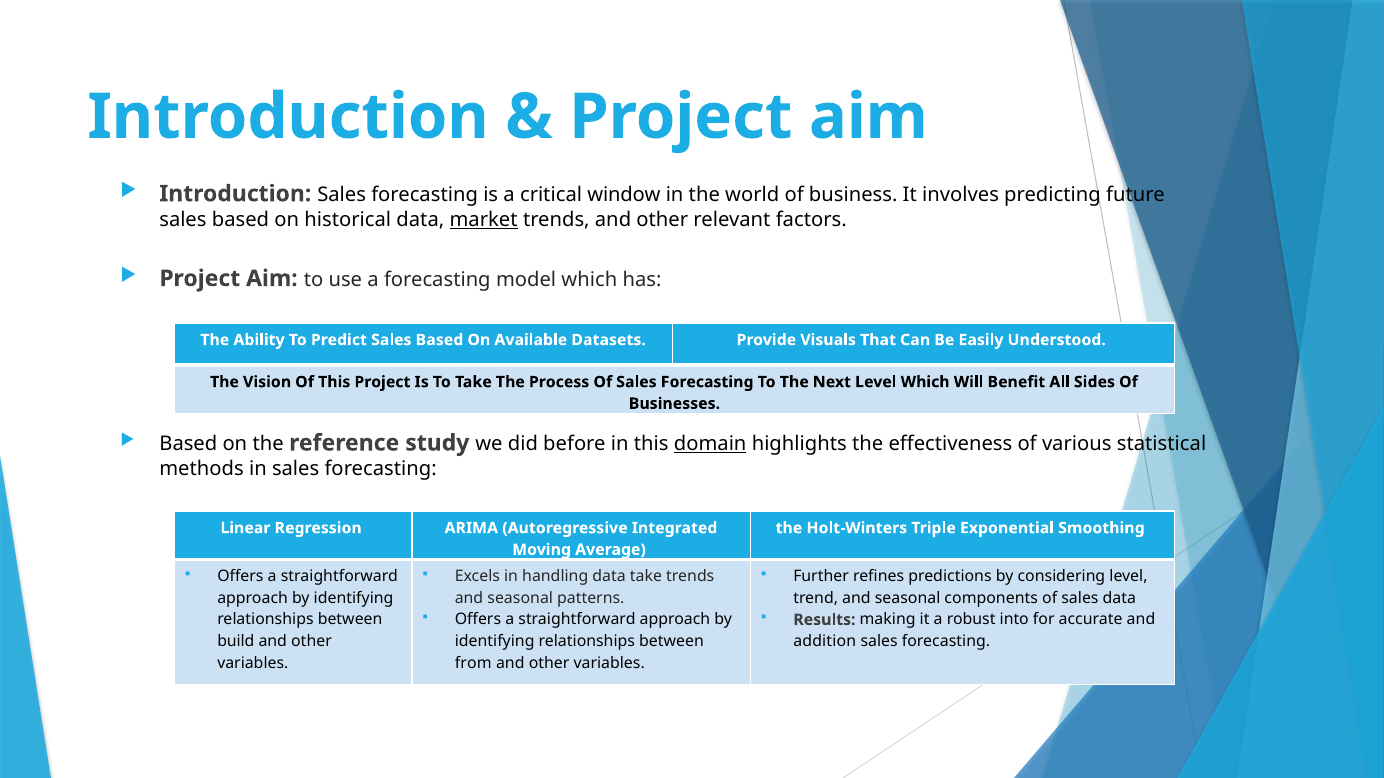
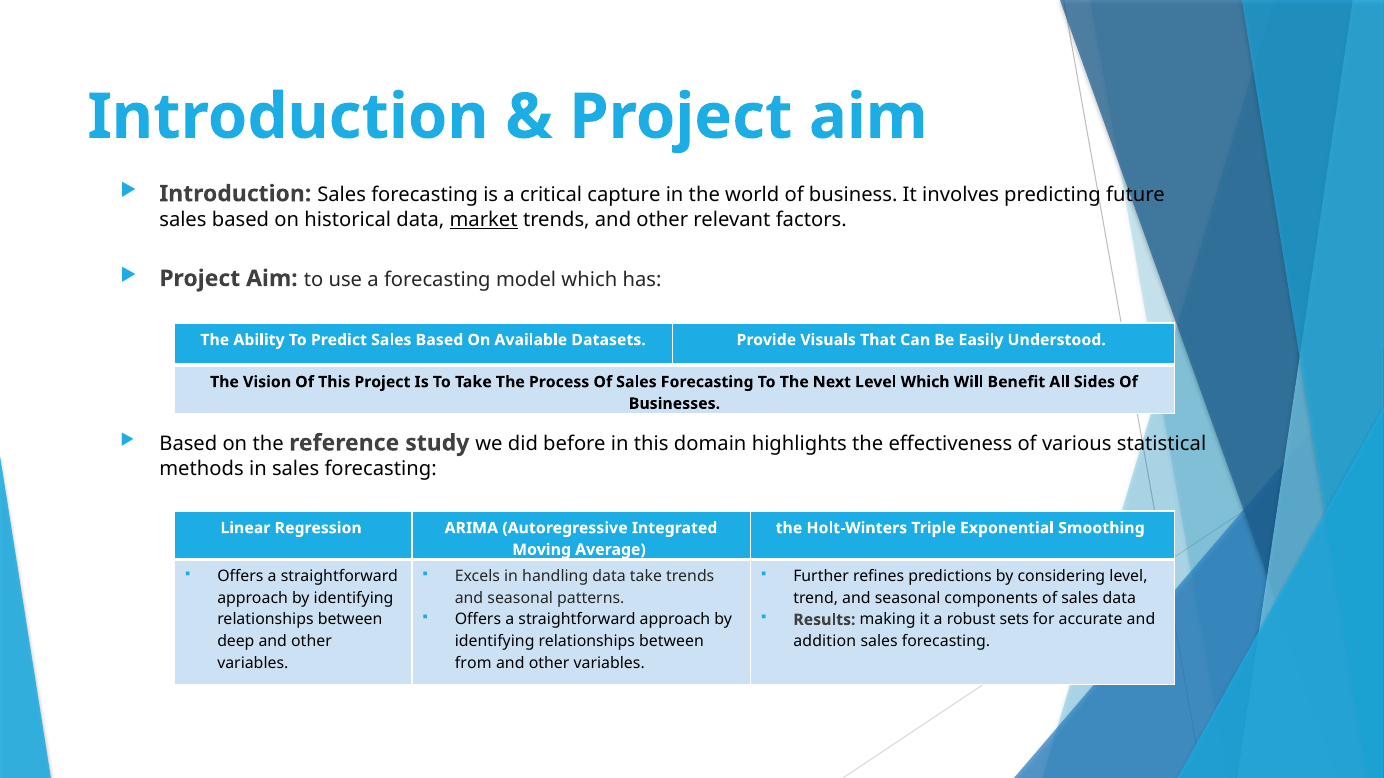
window: window -> capture (624, 195)
domain underline: present -> none (710, 444)
into: into -> sets (1014, 620)
build: build -> deep (236, 642)
